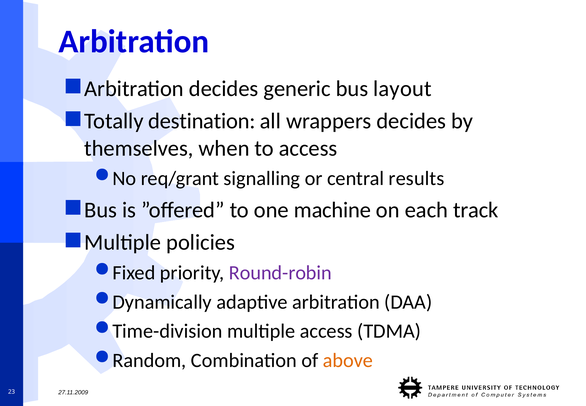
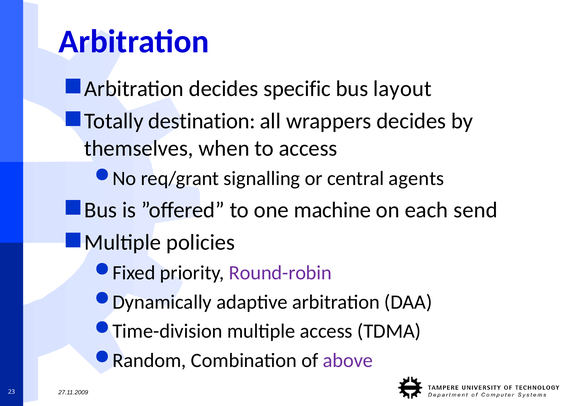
generic: generic -> specific (297, 89)
results: results -> agents (416, 178)
track: track -> send (476, 210)
above colour: orange -> purple (348, 360)
